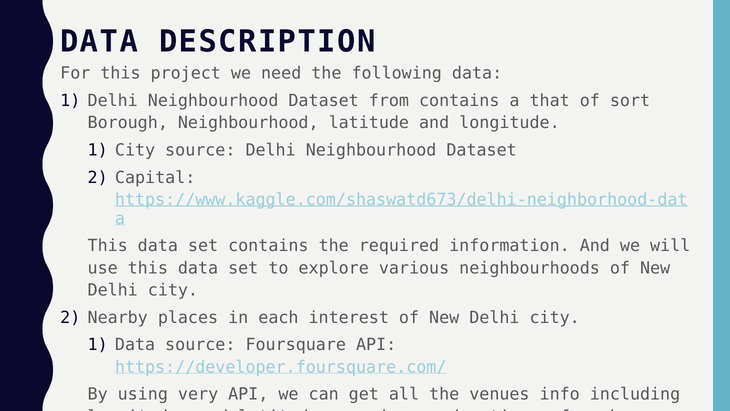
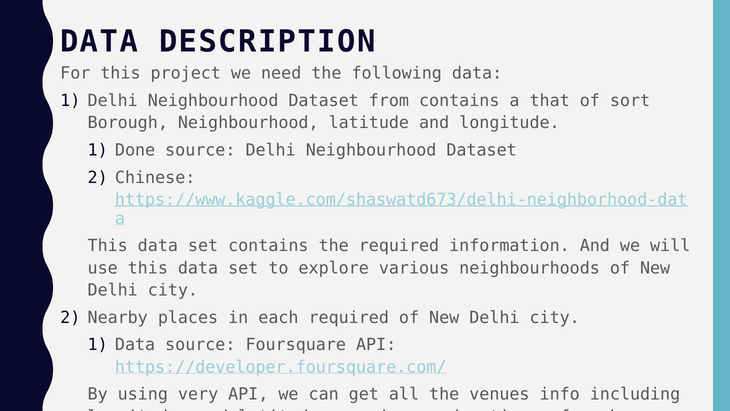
City: City -> Done (135, 150)
Capital: Capital -> Chinese (155, 178)
each interest: interest -> required (349, 317)
